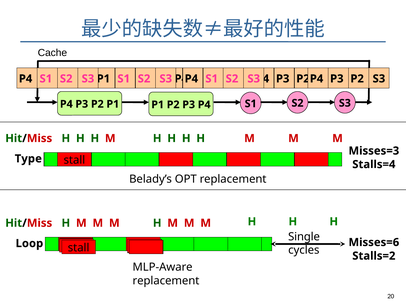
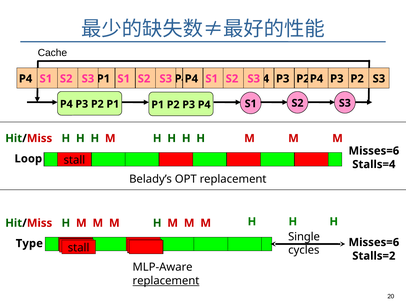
Misses=3: Misses=3 -> Misses=6 (374, 151)
Type: Type -> Loop (28, 158)
Loop: Loop -> Type (29, 243)
replacement underline: none -> present (166, 280)
